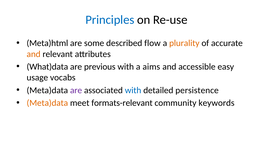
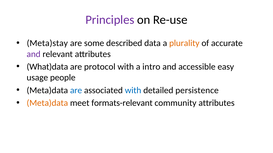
Principles colour: blue -> purple (110, 20)
Meta)html: Meta)html -> Meta)stay (47, 43)
flow: flow -> data (152, 43)
and colour: orange -> purple (34, 54)
previous: previous -> protocol (100, 67)
aims: aims -> intro (151, 67)
vocabs: vocabs -> people (63, 78)
are colour: purple -> blue (76, 91)
community keywords: keywords -> attributes (217, 103)
